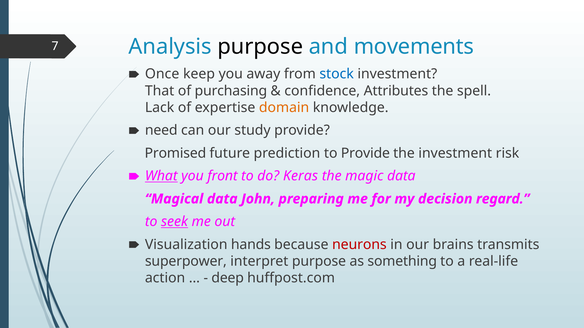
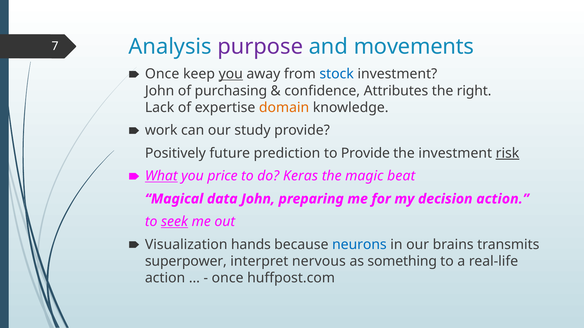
purpose colour: black -> purple (260, 47)
you underline: none -> present (231, 74)
That: That -> John (160, 91)
spell: spell -> right (474, 91)
need: need -> work (161, 131)
Promised: Promised -> Positively (175, 153)
risk underline: none -> present (508, 153)
front: front -> price (222, 176)
magic data: data -> beat (401, 176)
decision regard: regard -> action (503, 199)
neurons colour: red -> blue (359, 245)
interpret purpose: purpose -> nervous (319, 262)
deep: deep -> once (228, 278)
